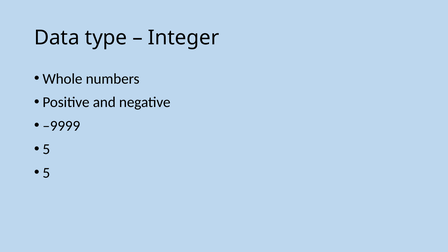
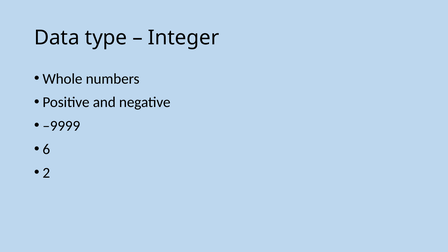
5: 5 -> 6 (46, 149)
5: 5 -> 2 (46, 173)
